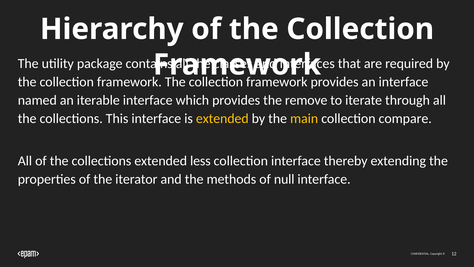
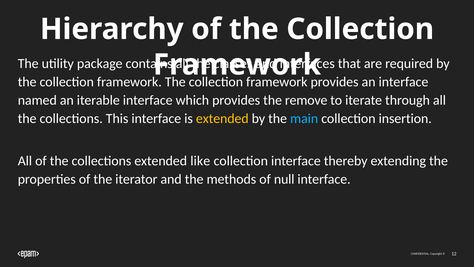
main colour: yellow -> light blue (304, 118)
compare: compare -> insertion (405, 118)
less: less -> like (200, 161)
